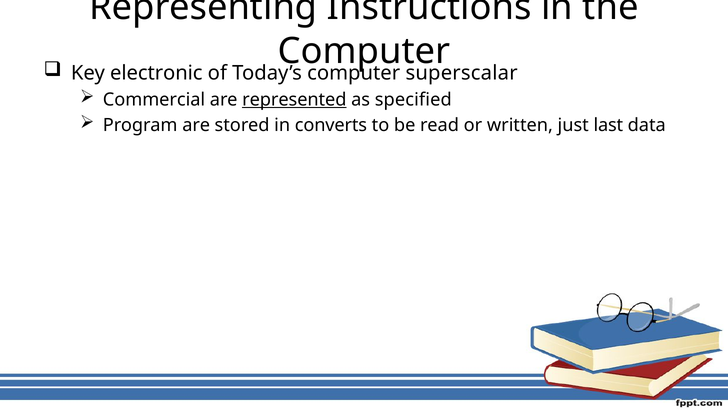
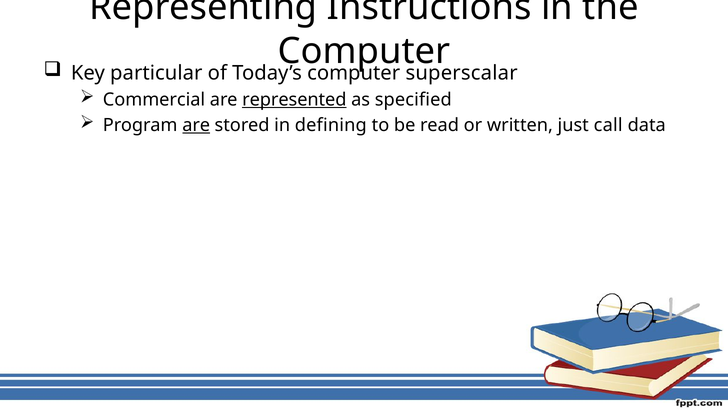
electronic: electronic -> particular (156, 73)
are underline: none -> present (196, 125)
converts: converts -> defining (331, 125)
last: last -> call (608, 125)
